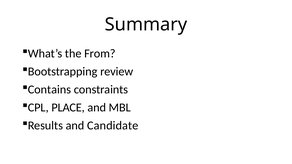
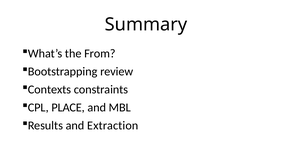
Contains: Contains -> Contexts (49, 90)
Candidate: Candidate -> Extraction (113, 126)
